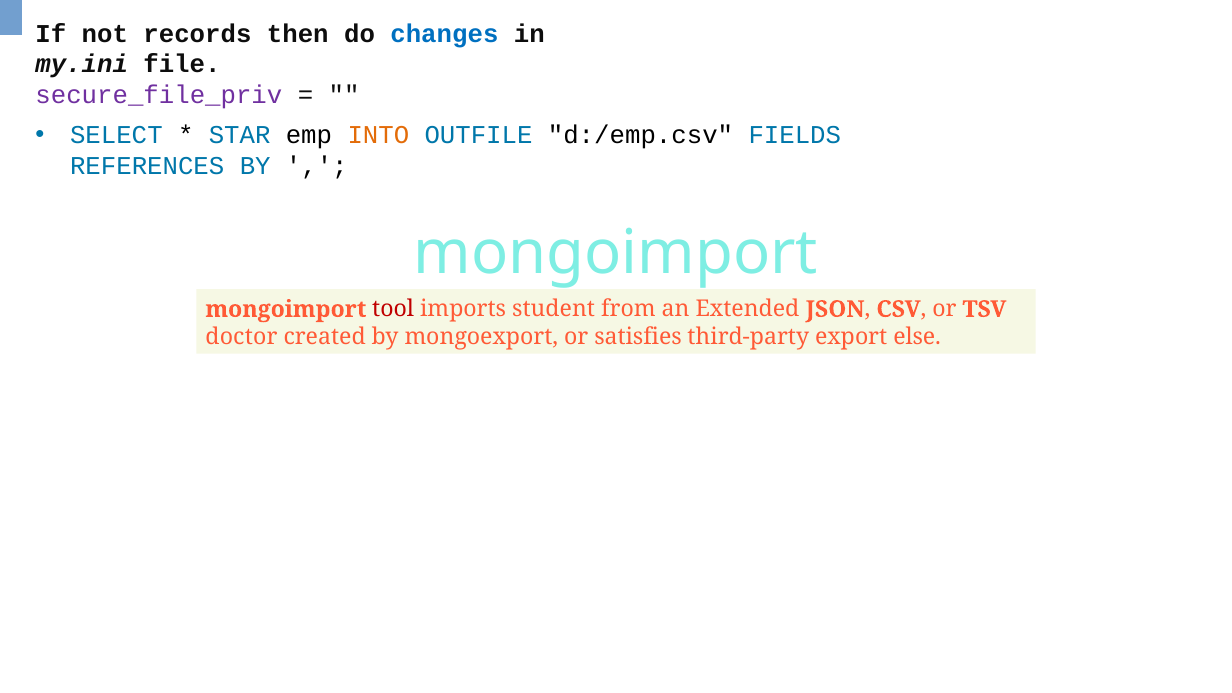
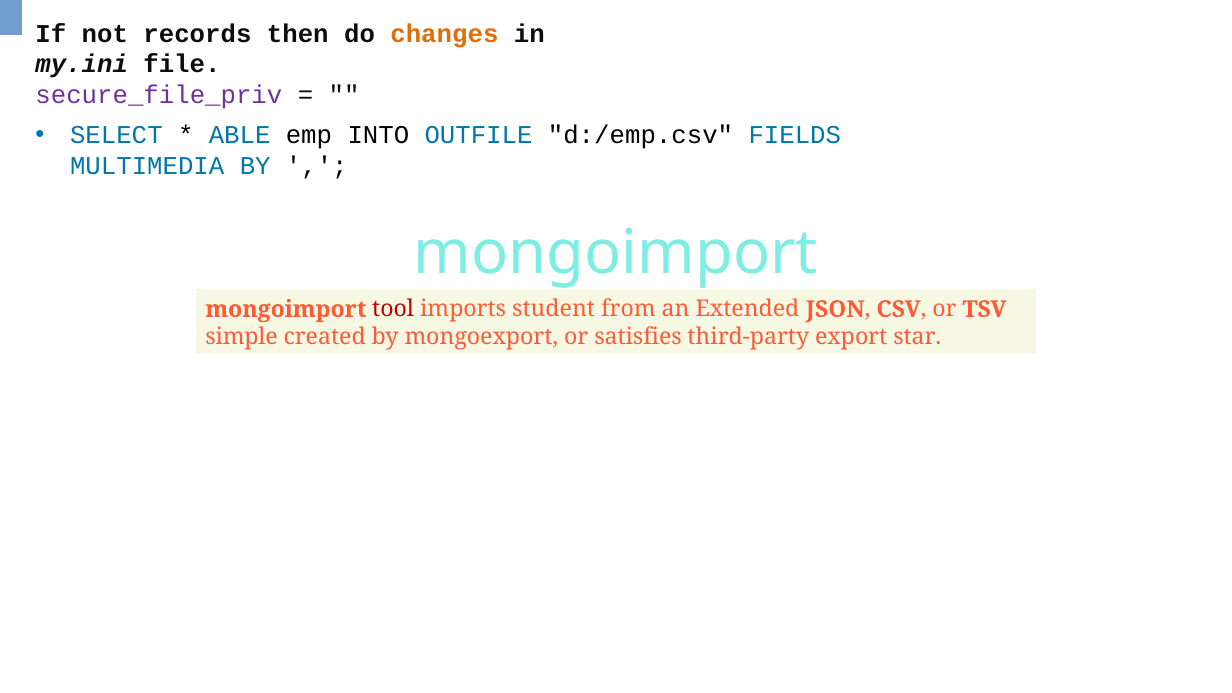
changes colour: blue -> orange (444, 34)
STAR: STAR -> ABLE (240, 135)
INTO colour: orange -> black (378, 135)
REFERENCES: REFERENCES -> MULTIMEDIA (147, 166)
doctor: doctor -> simple (242, 337)
else: else -> star (917, 337)
